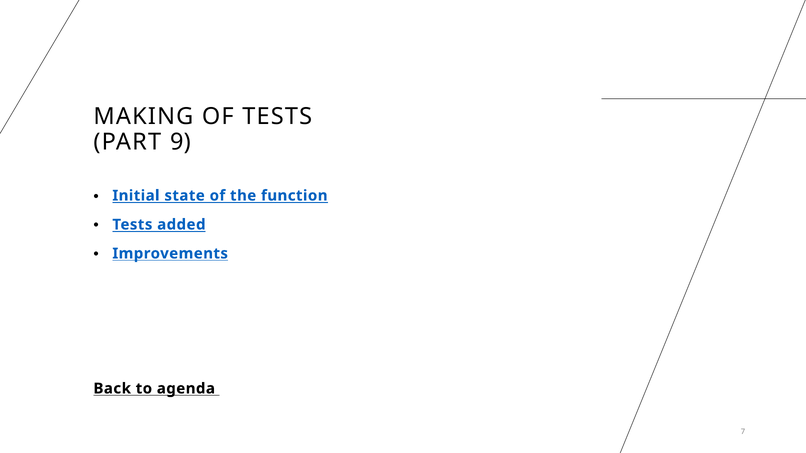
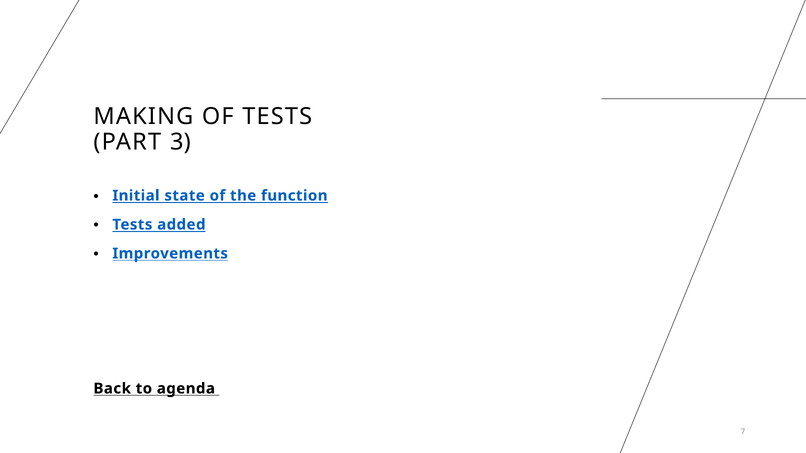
9: 9 -> 3 (180, 142)
